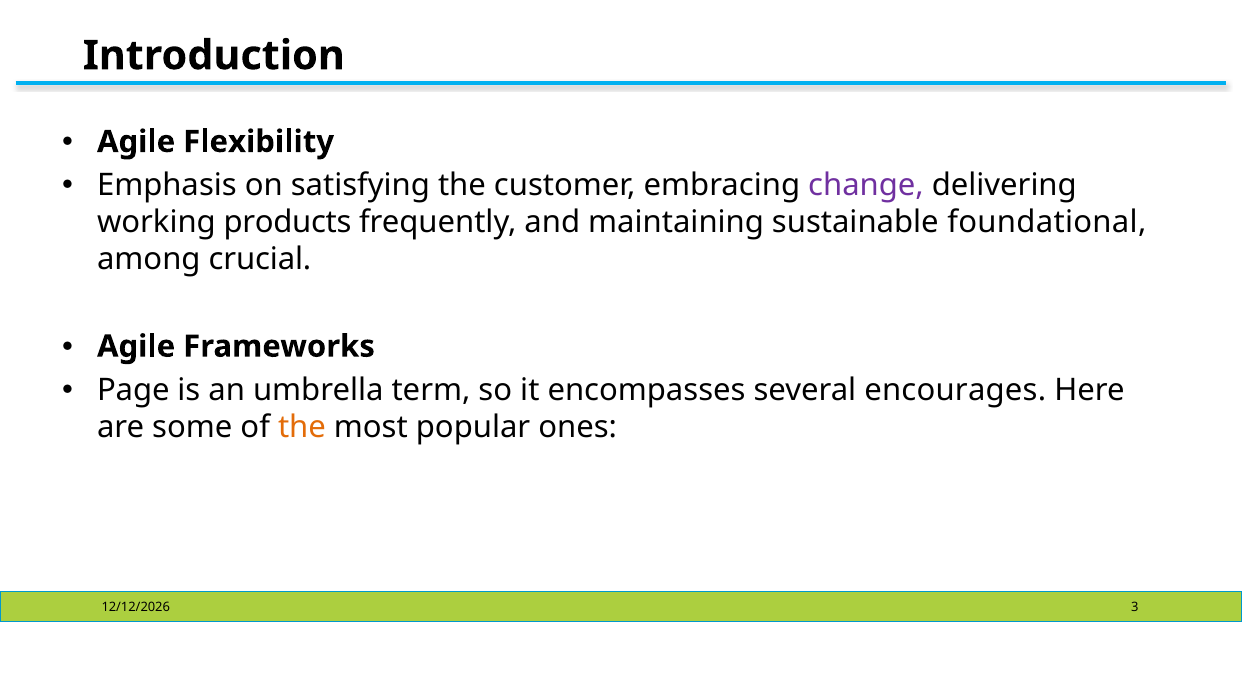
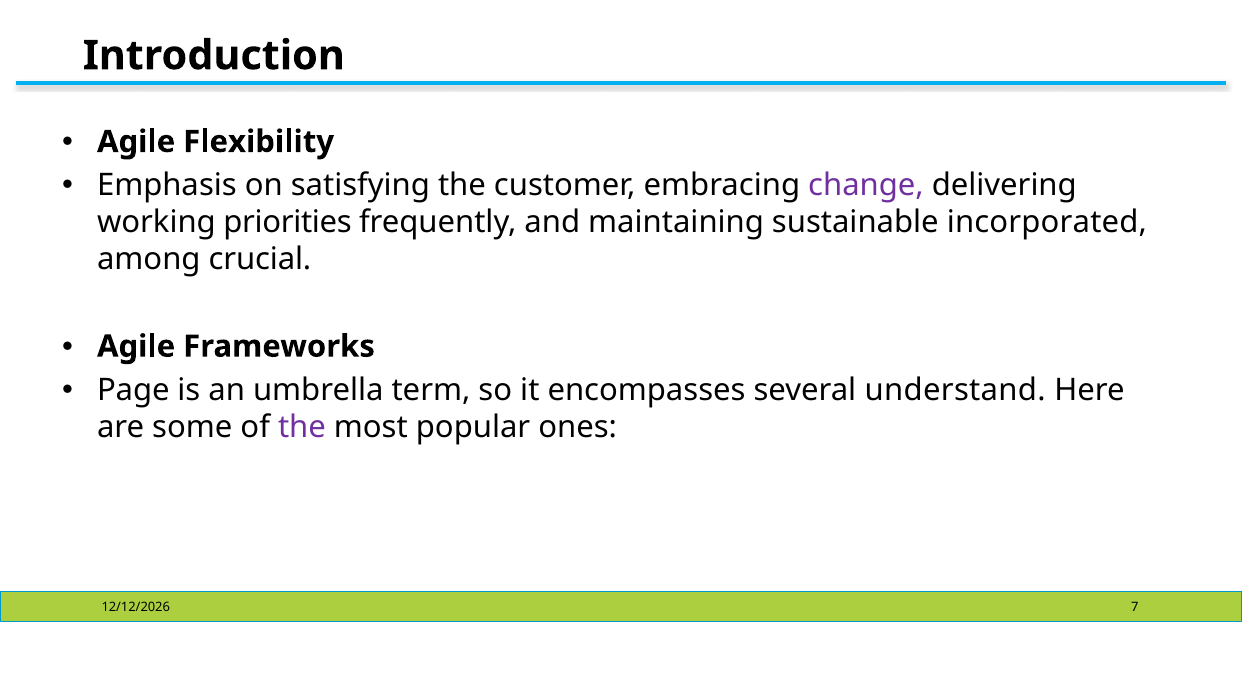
products: products -> priorities (288, 223)
foundational: foundational -> incorporated (1047, 223)
encourages: encourages -> understand (955, 390)
the colour: orange -> purple (302, 428)
3: 3 -> 7 (1135, 608)
